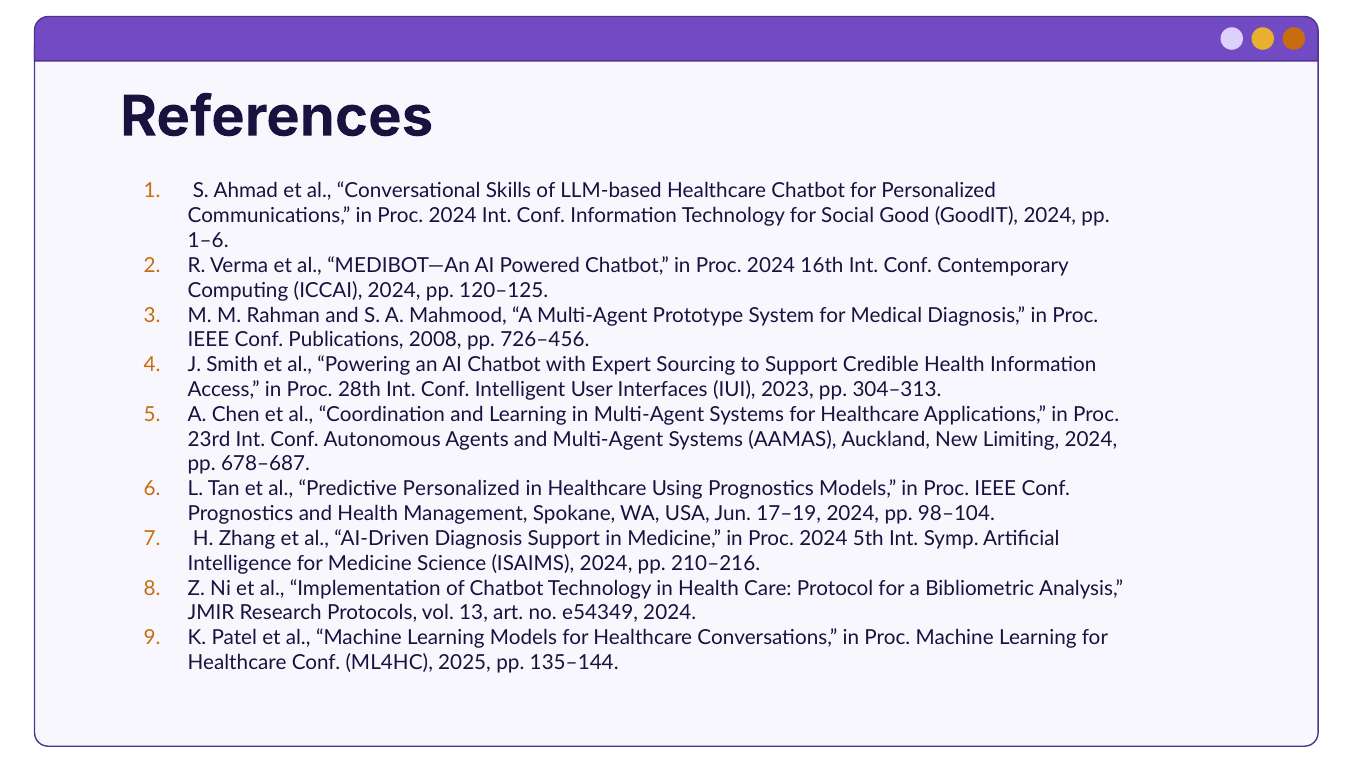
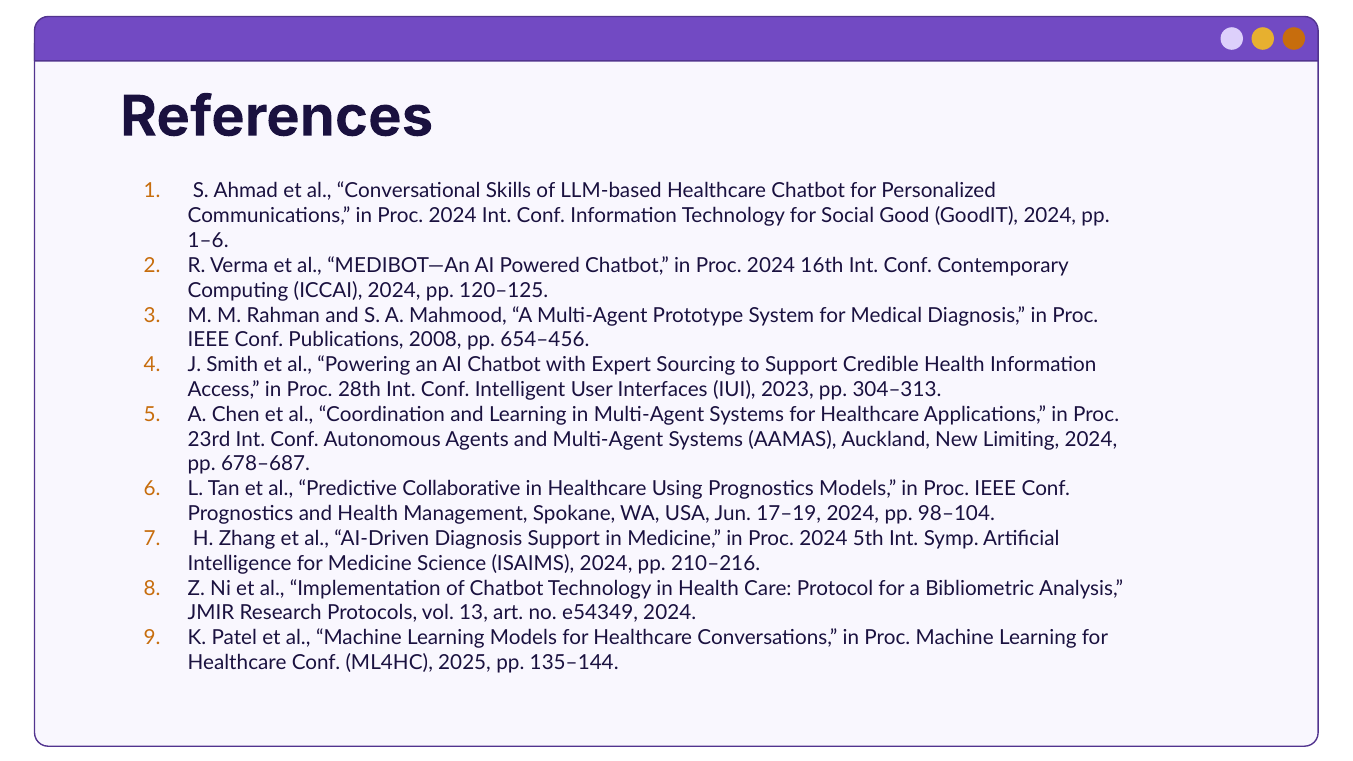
726–456: 726–456 -> 654–456 (545, 340)
Predictive Personalized: Personalized -> Collaborative (461, 489)
